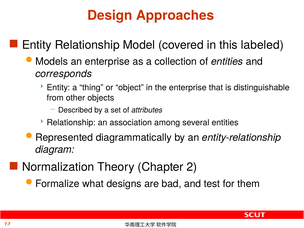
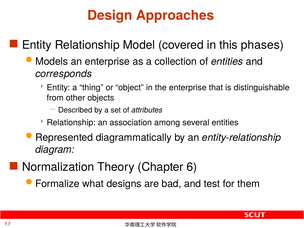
labeled: labeled -> phases (262, 45)
2: 2 -> 6 (192, 167)
